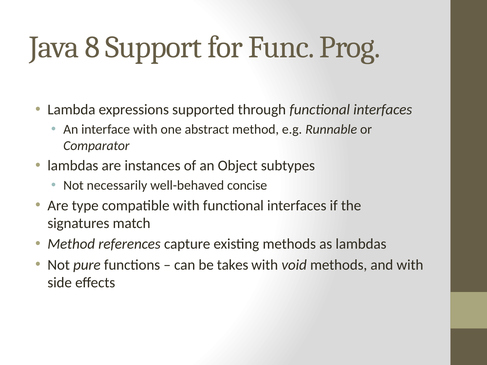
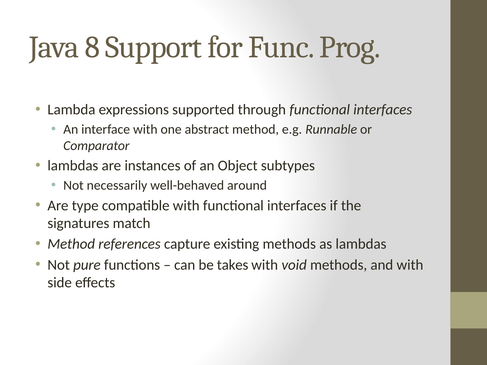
concise: concise -> around (247, 185)
